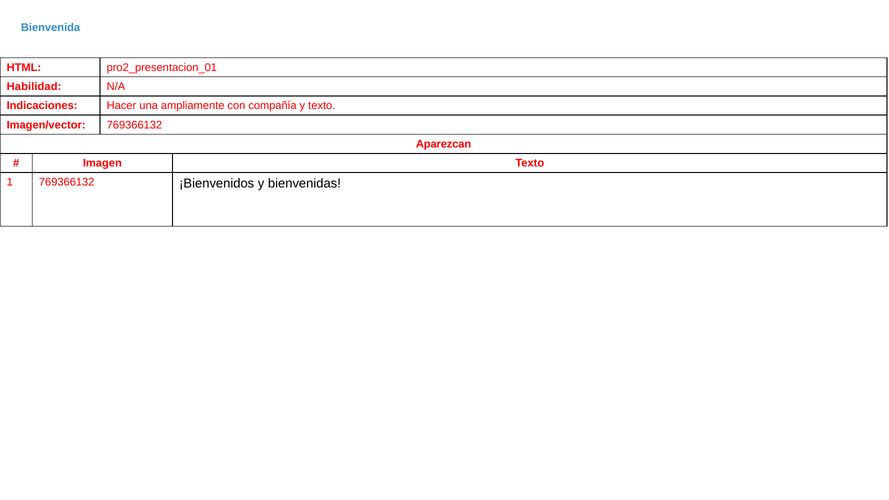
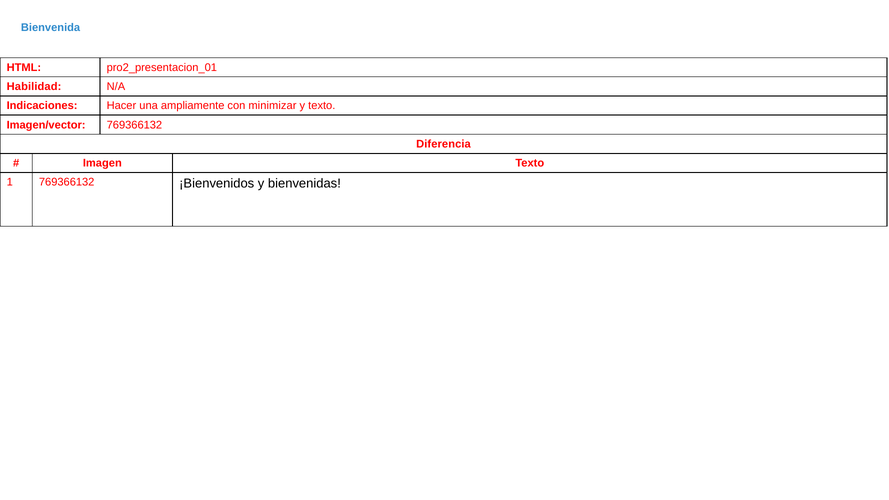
compañía: compañía -> minimizar (272, 106)
Aparezcan: Aparezcan -> Diferencia (443, 144)
